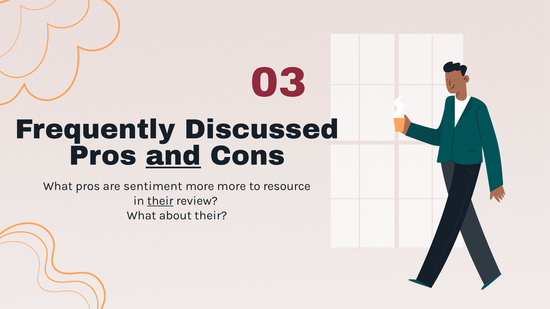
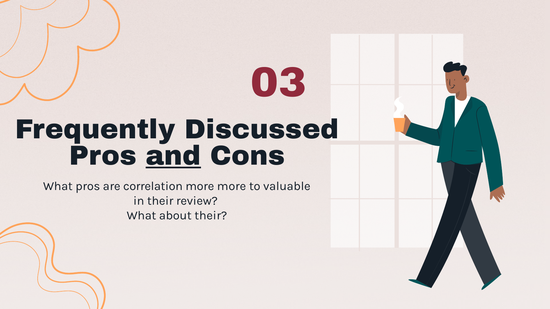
sentiment: sentiment -> correlation (153, 186)
resource: resource -> valuable (287, 186)
their underline: present -> none (160, 201)
